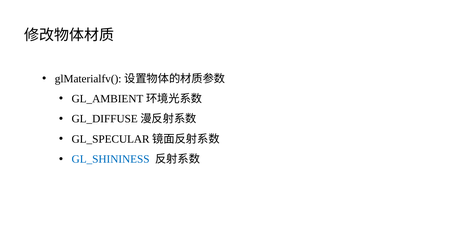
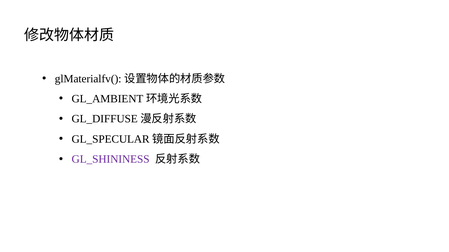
GL_SHININESS colour: blue -> purple (111, 160)
